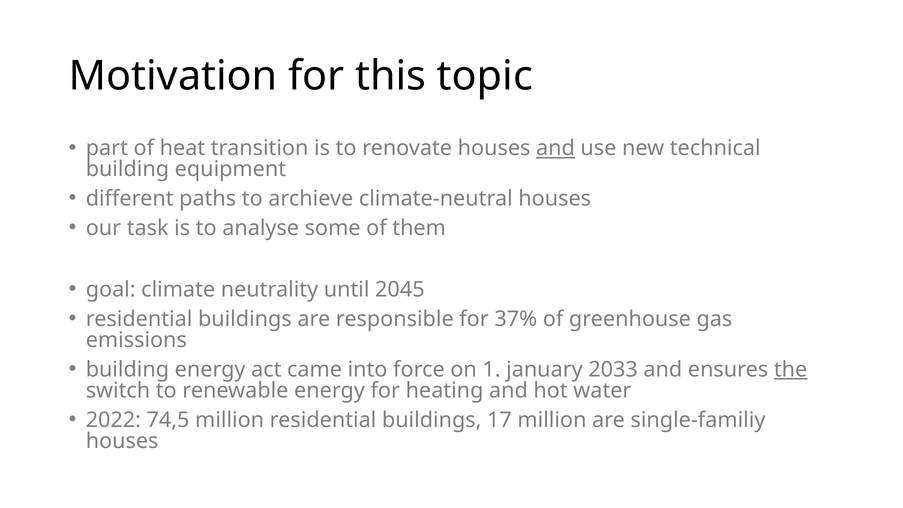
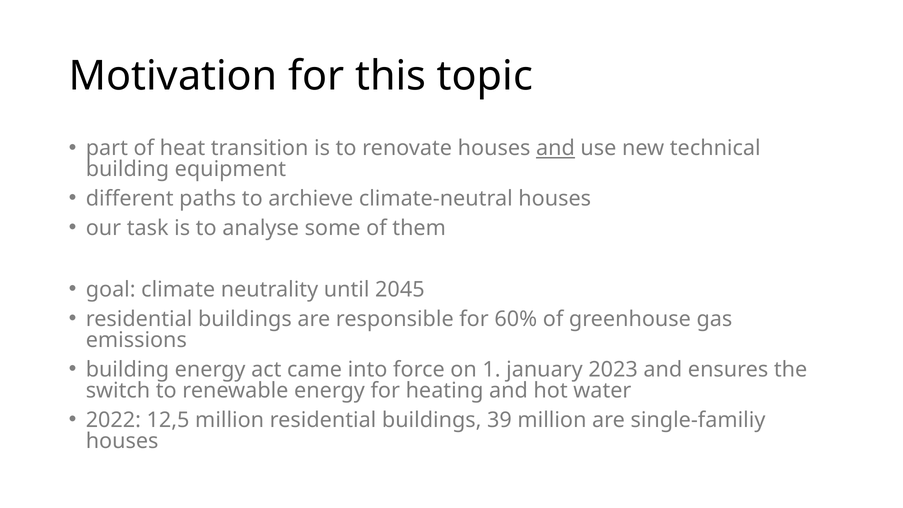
37%: 37% -> 60% (516, 319)
2033: 2033 -> 2023 (613, 369)
the underline: present -> none (791, 369)
74,5: 74,5 -> 12,5 (168, 420)
17: 17 -> 39 (499, 420)
